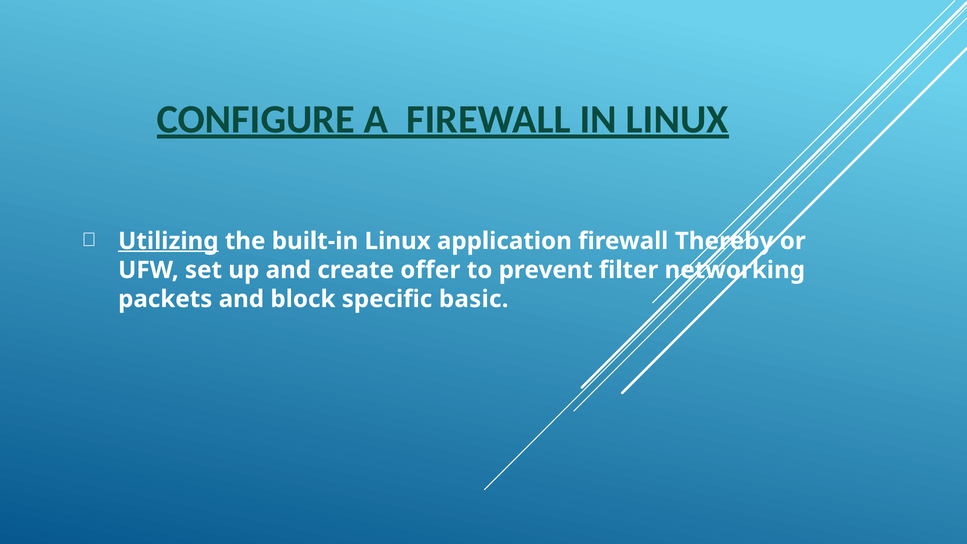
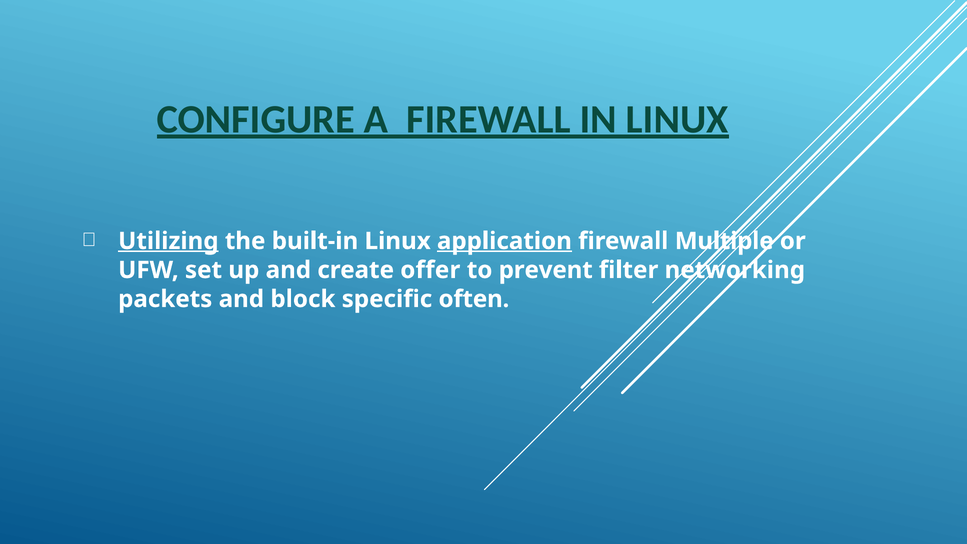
application underline: none -> present (504, 241)
Thereby: Thereby -> Multiple (724, 241)
basic: basic -> often (474, 299)
